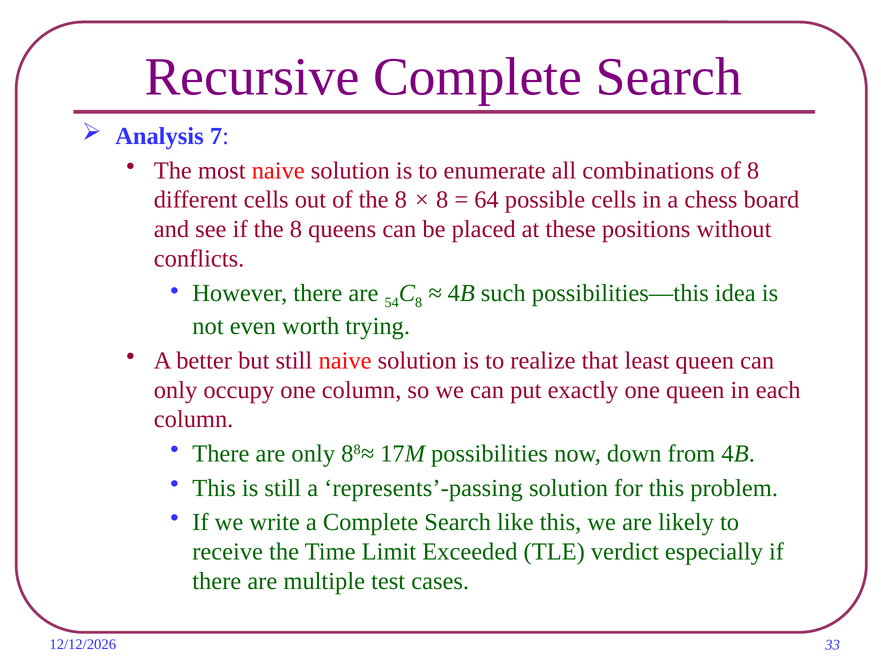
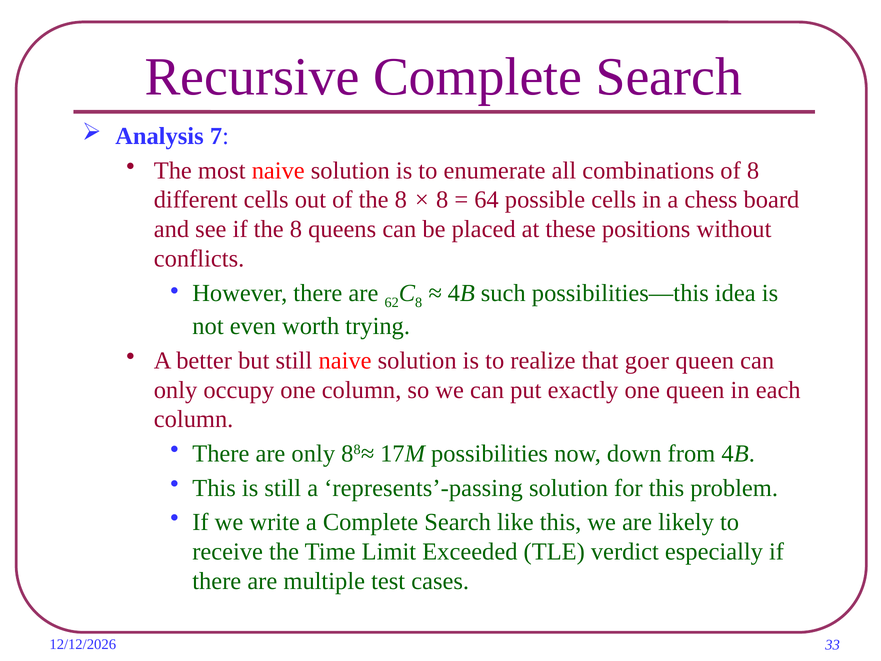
54: 54 -> 62 (392, 302)
least: least -> goer (647, 360)
